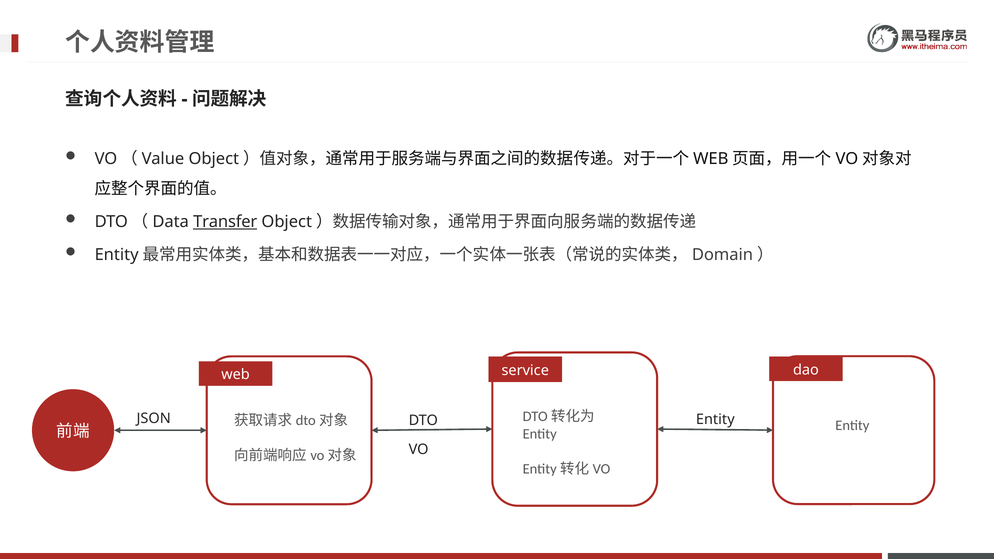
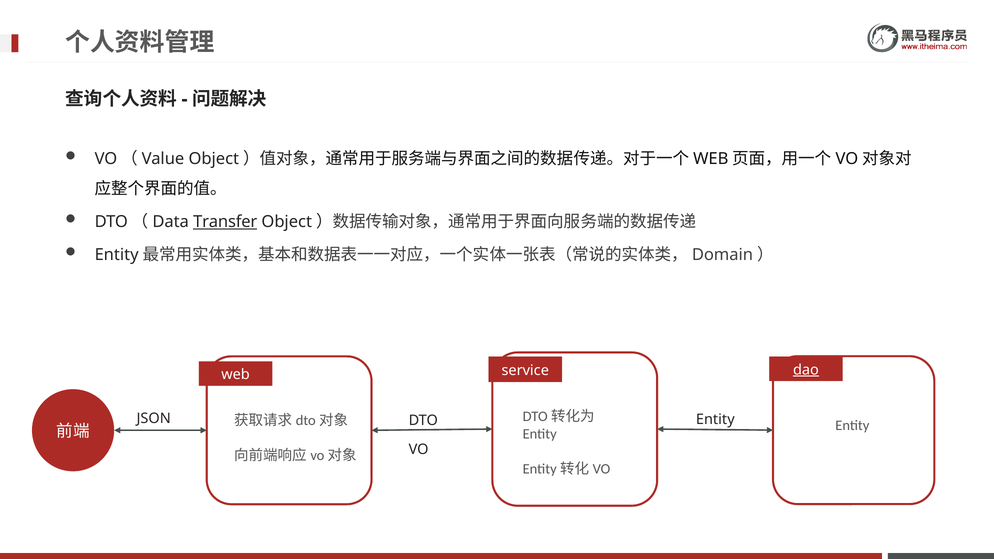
dao underline: none -> present (806, 370)
